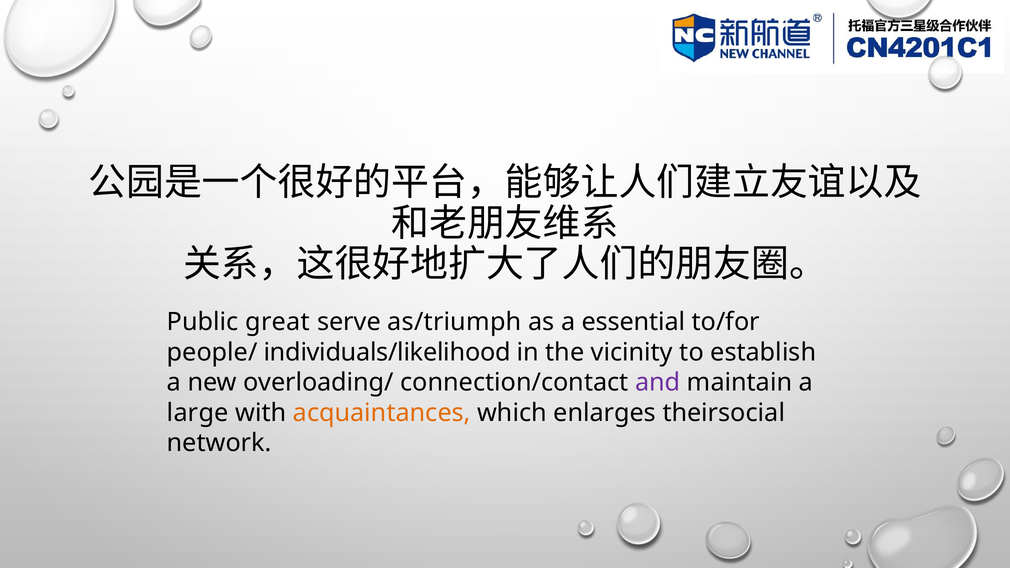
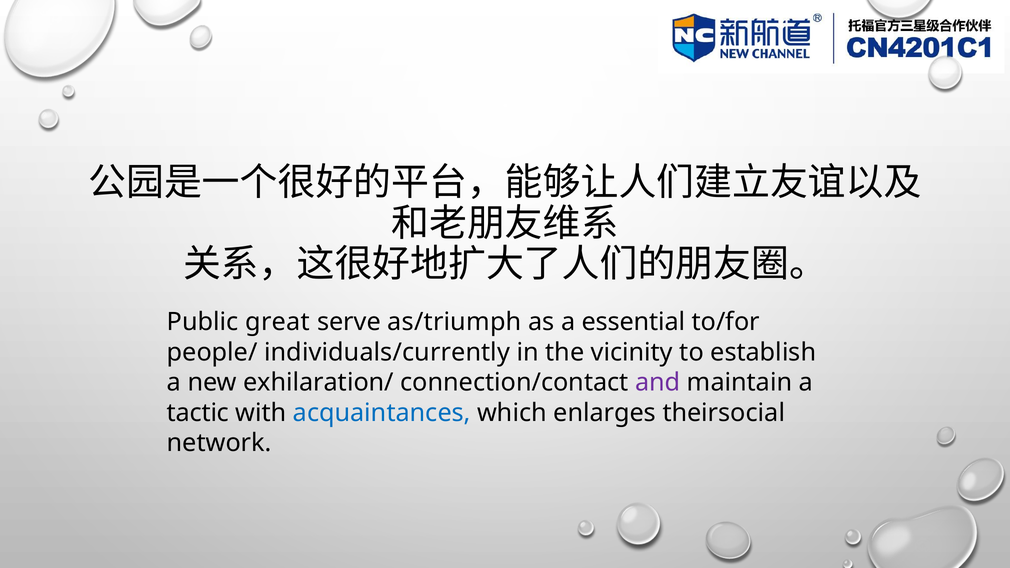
individuals/likelihood: individuals/likelihood -> individuals/currently (387, 352)
overloading/: overloading/ -> exhilaration/ (318, 383)
large: large -> tactic (198, 413)
acquaintances colour: orange -> blue (382, 413)
